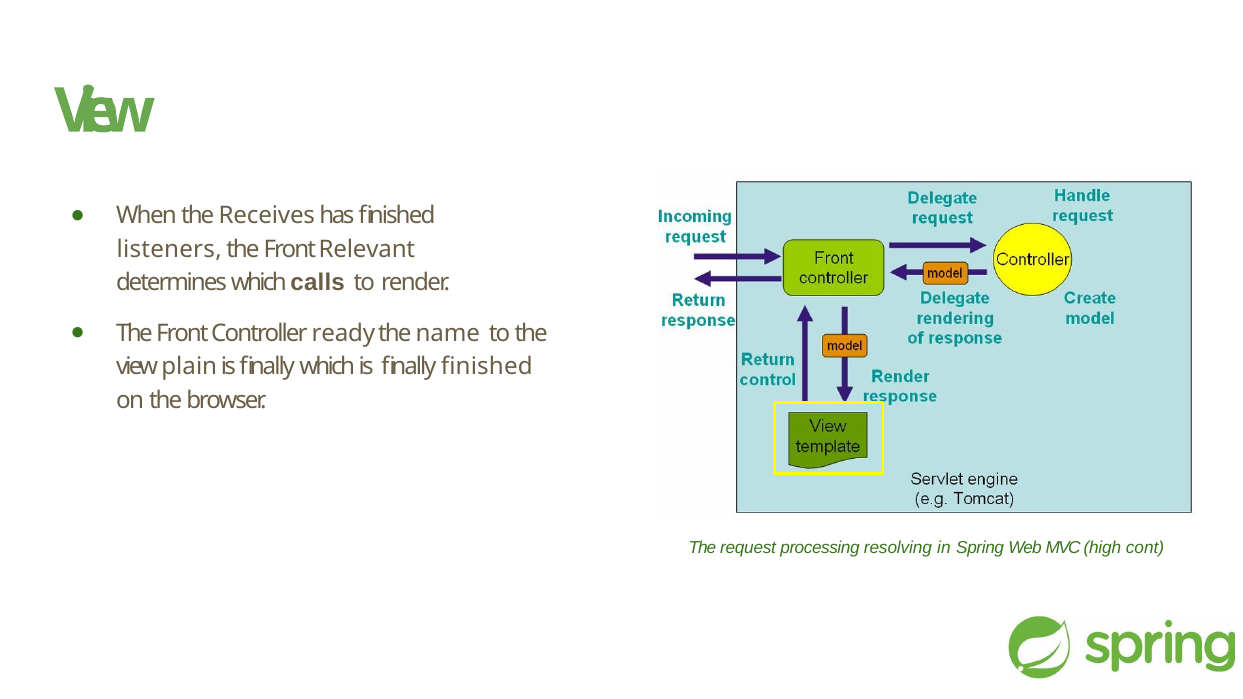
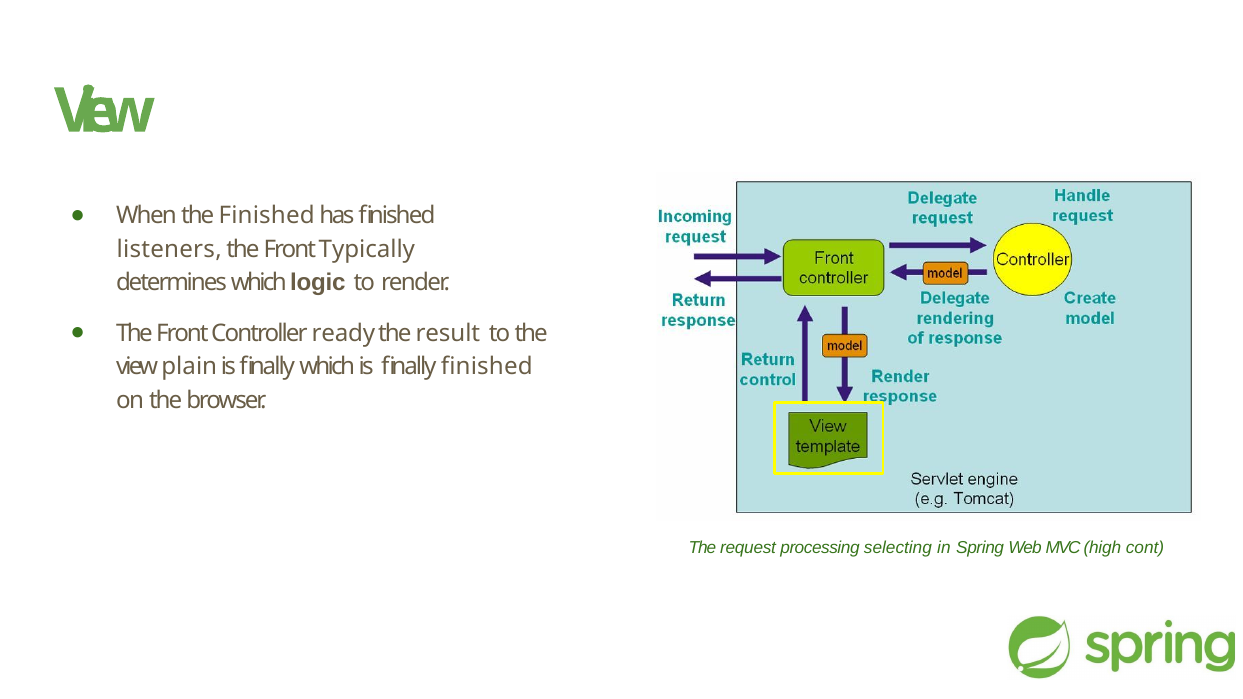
the Receives: Receives -> Finished (267, 216)
Relevant: Relevant -> Typically (367, 249)
calls: calls -> logic (318, 283)
name: name -> result (448, 333)
resolving: resolving -> selecting (898, 548)
